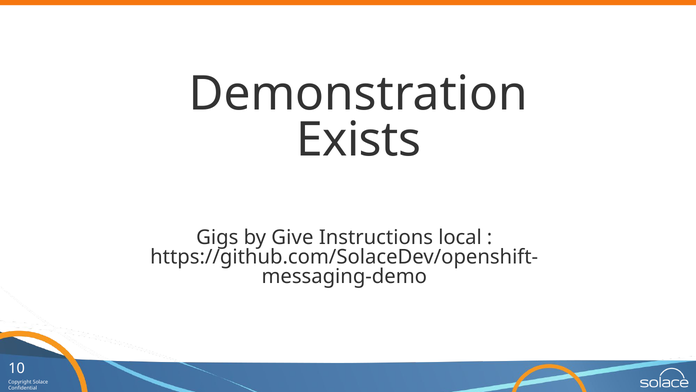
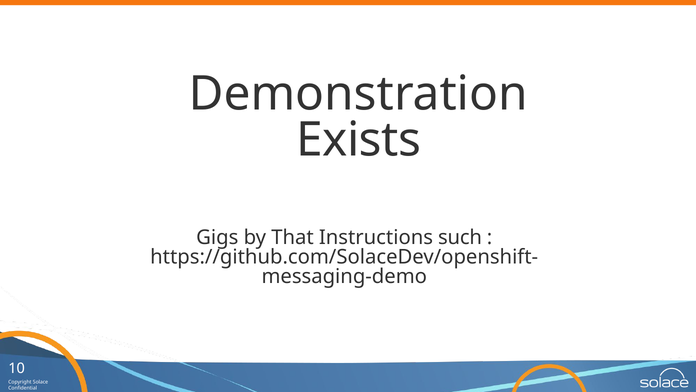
Give: Give -> That (293, 237)
local: local -> such (460, 237)
